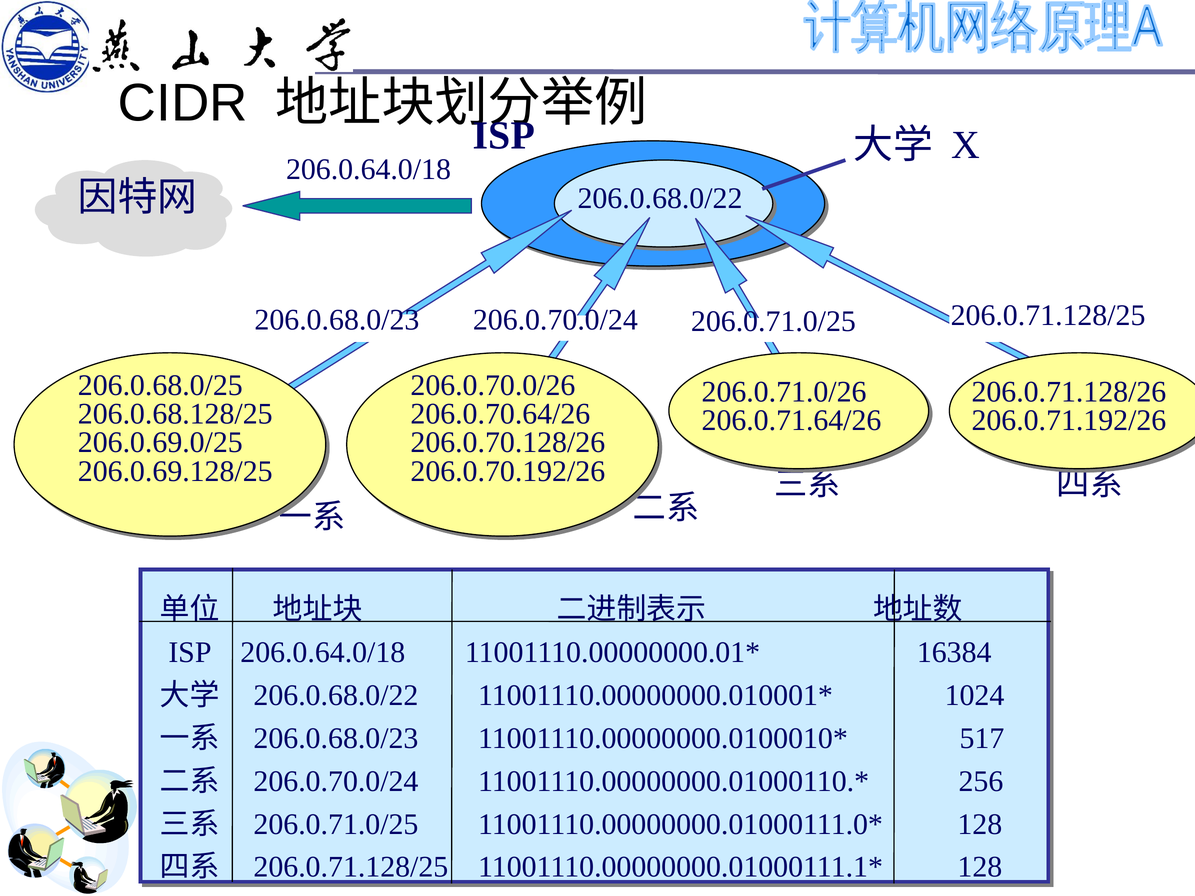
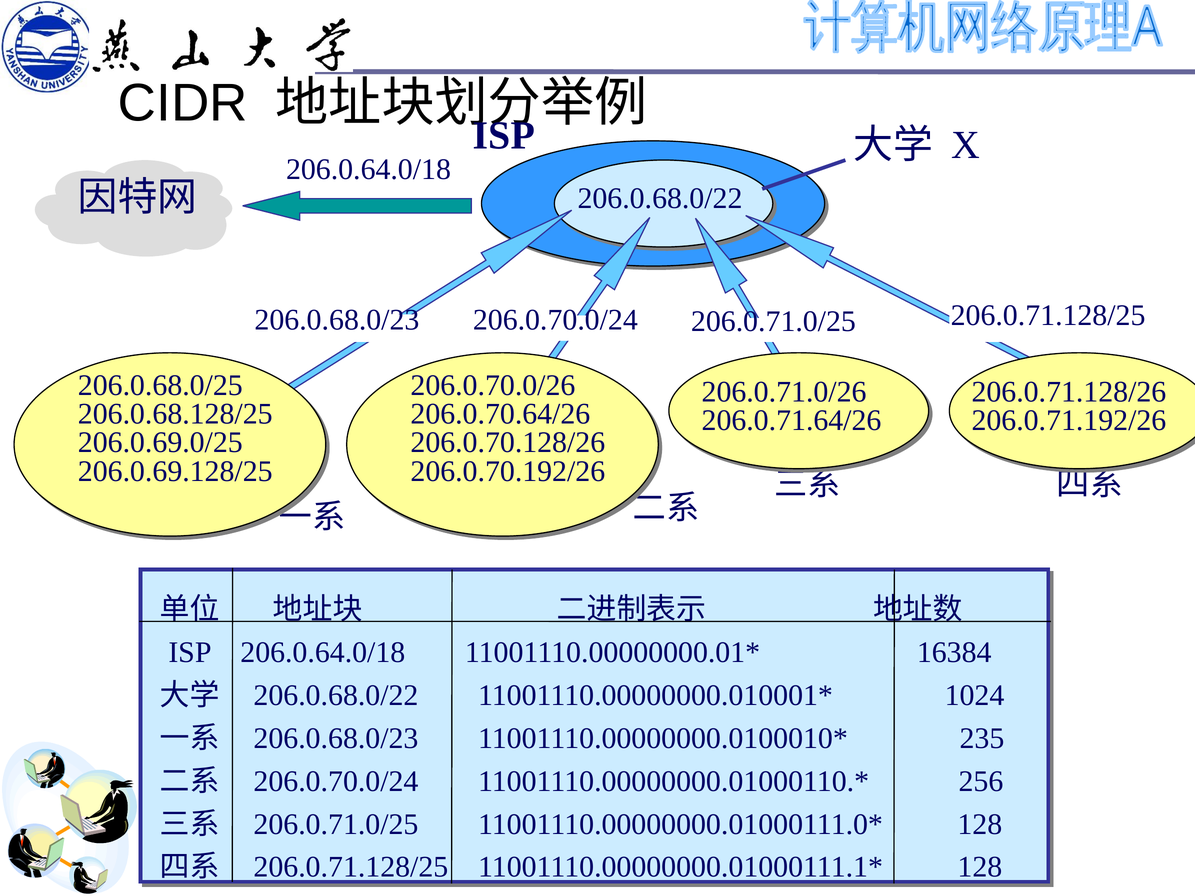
517: 517 -> 235 (982, 738)
